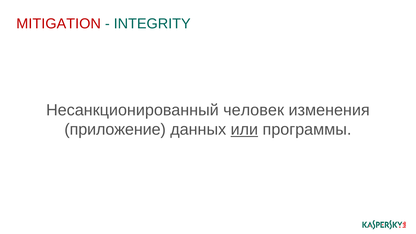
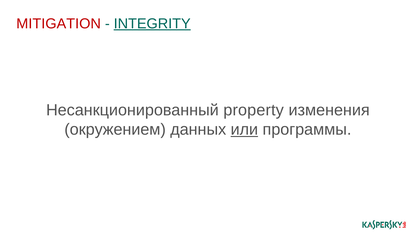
INTEGRITY underline: none -> present (152, 24)
человек: человек -> property (254, 110)
приложение: приложение -> окружением (115, 130)
